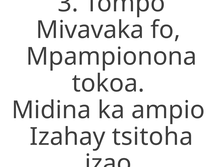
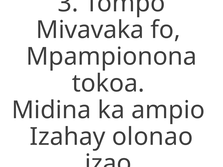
tsitoha: tsitoha -> olonao (152, 137)
